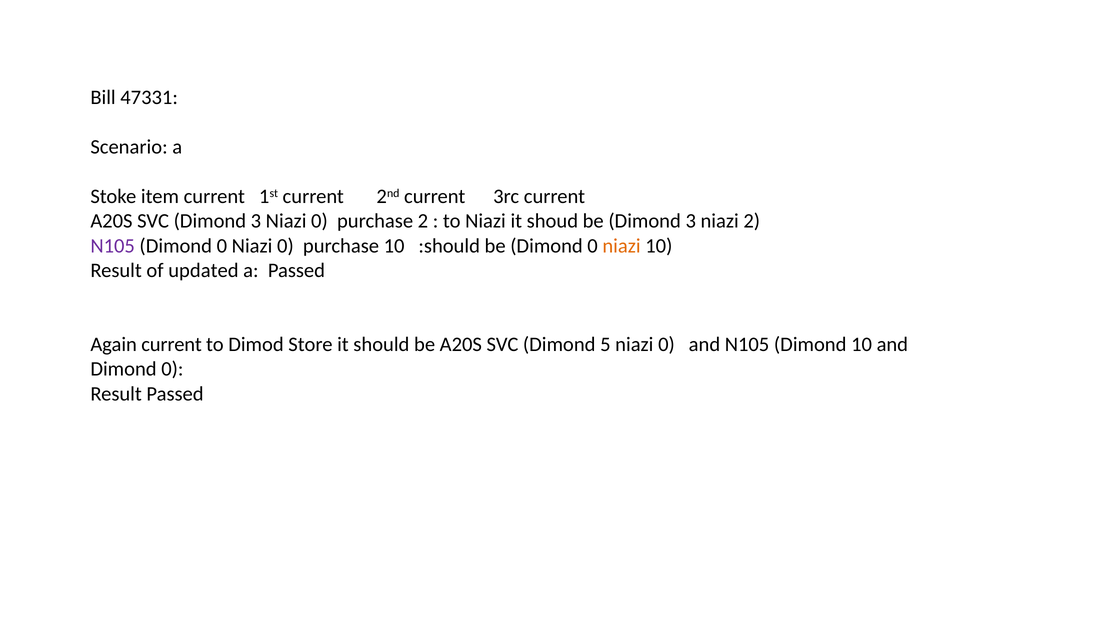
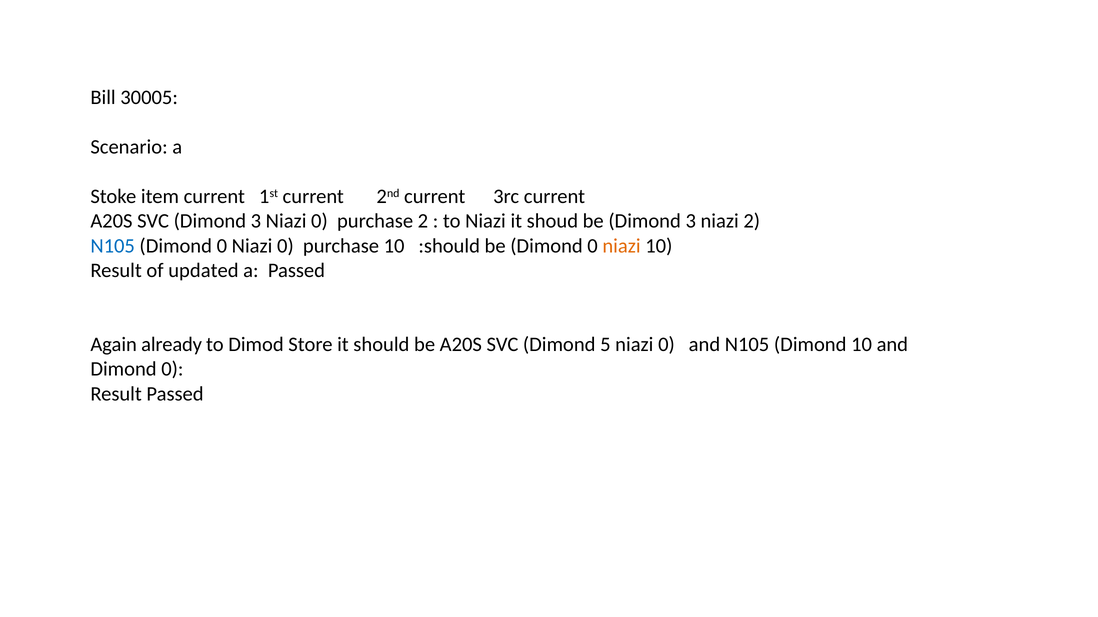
47331: 47331 -> 30005 (149, 98)
N105 colour: purple -> blue (113, 246)
Again current: current -> already (172, 345)
